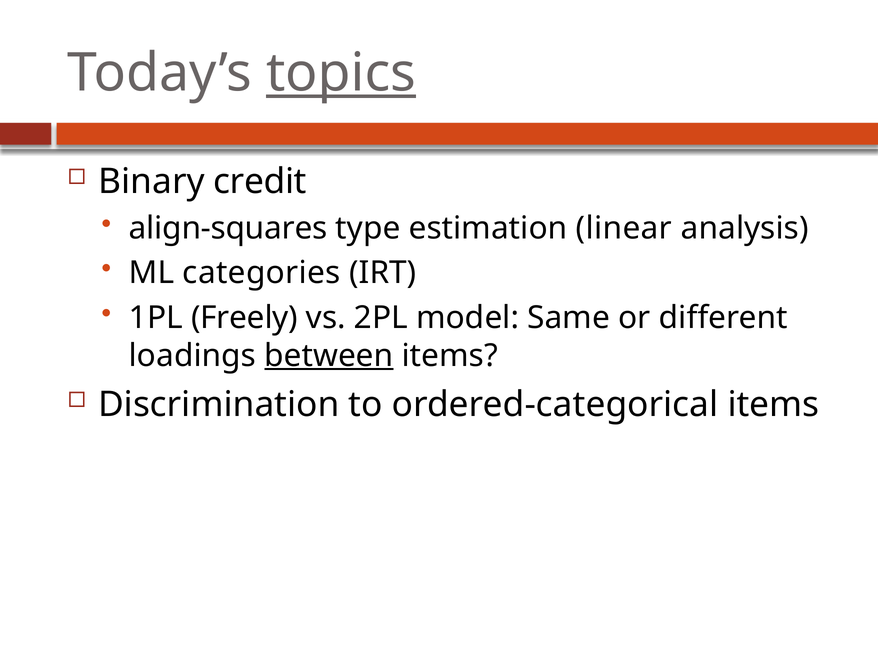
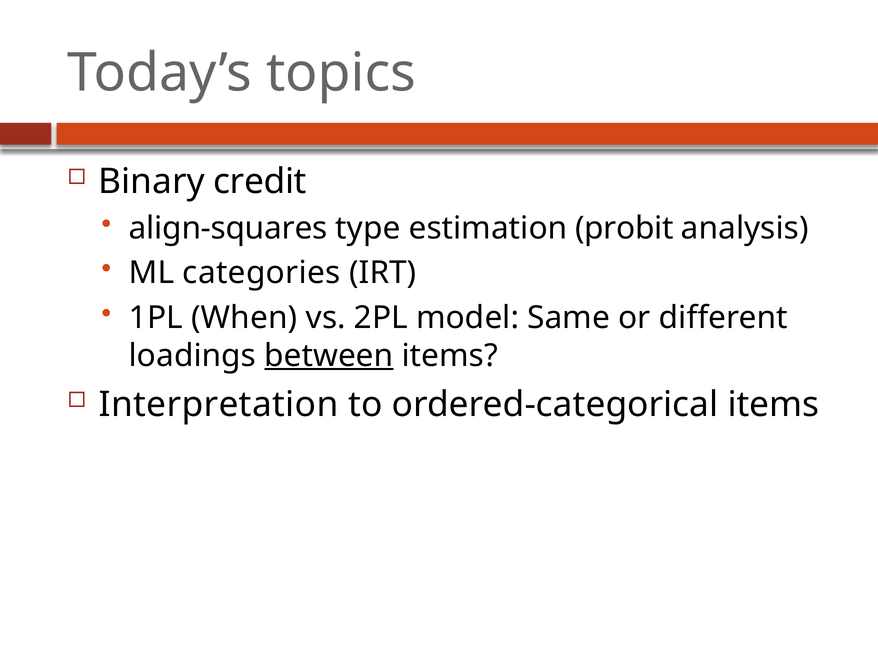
topics underline: present -> none (341, 73)
linear: linear -> probit (624, 228)
Freely: Freely -> When (244, 318)
Discrimination: Discrimination -> Interpretation (219, 405)
